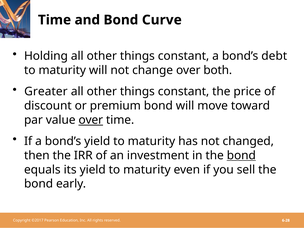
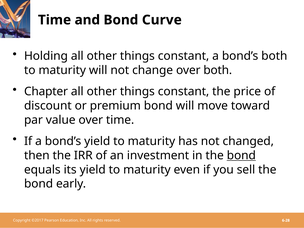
bond’s debt: debt -> both (274, 56)
Greater: Greater -> Chapter (46, 92)
over underline: present -> none (91, 120)
